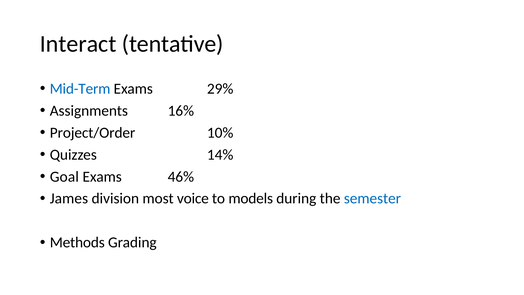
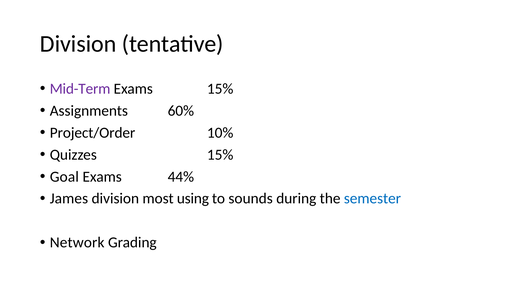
Interact: Interact -> Division (78, 44)
Mid-Term colour: blue -> purple (80, 89)
Exams 29%: 29% -> 15% (220, 89)
16%: 16% -> 60% (181, 111)
Quizzes 14%: 14% -> 15% (220, 155)
46%: 46% -> 44% (181, 176)
voice: voice -> using (193, 198)
models: models -> sounds (251, 198)
Methods: Methods -> Network (77, 242)
